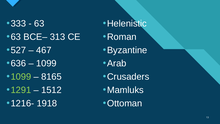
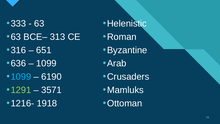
527: 527 -> 316 (18, 50)
467: 467 -> 651 (44, 50)
1099 colour: light green -> light blue (21, 77)
8165: 8165 -> 6190 (51, 77)
1512: 1512 -> 3571 (51, 90)
